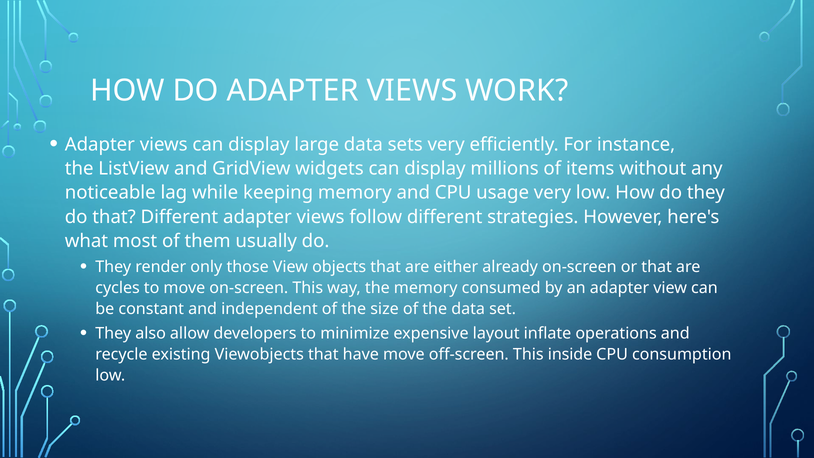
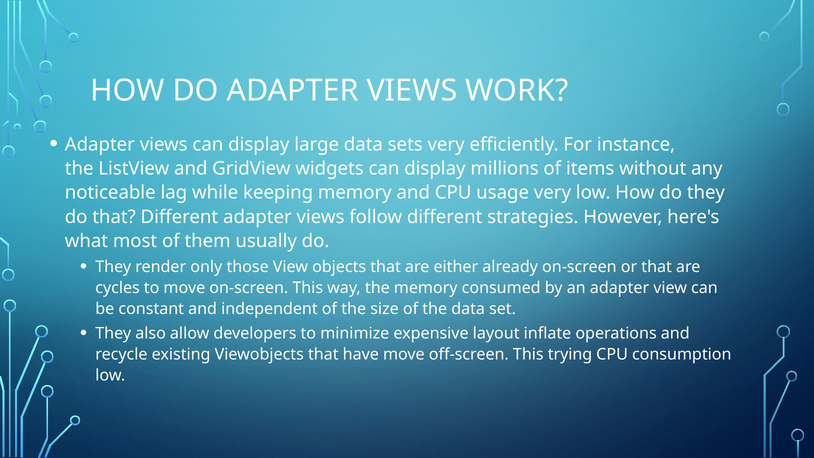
inside: inside -> trying (570, 354)
